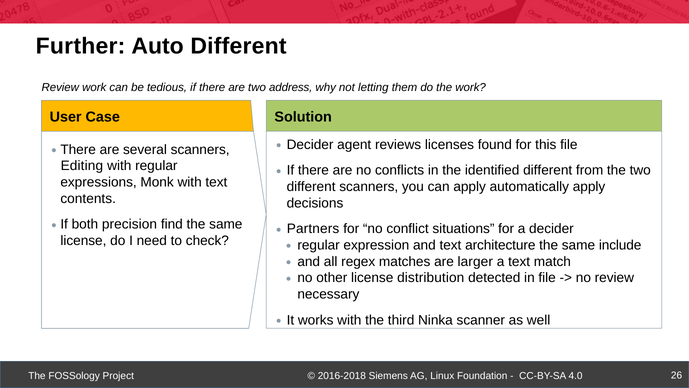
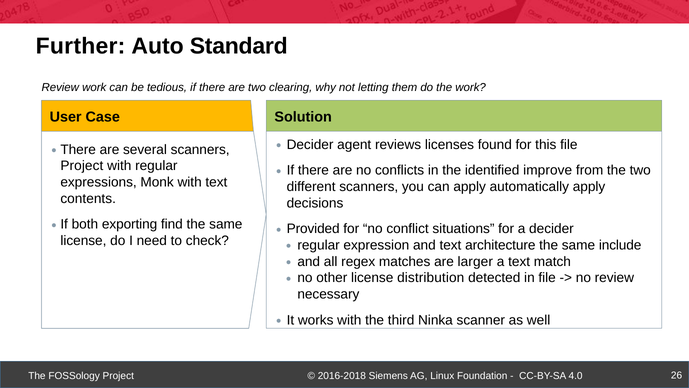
Auto Different: Different -> Standard (239, 46)
address: address -> clearing (291, 88)
Editing: Editing -> Project (82, 166)
identified different: different -> improve (548, 170)
precision: precision -> exporting (130, 224)
Partners: Partners -> Provided (313, 229)
